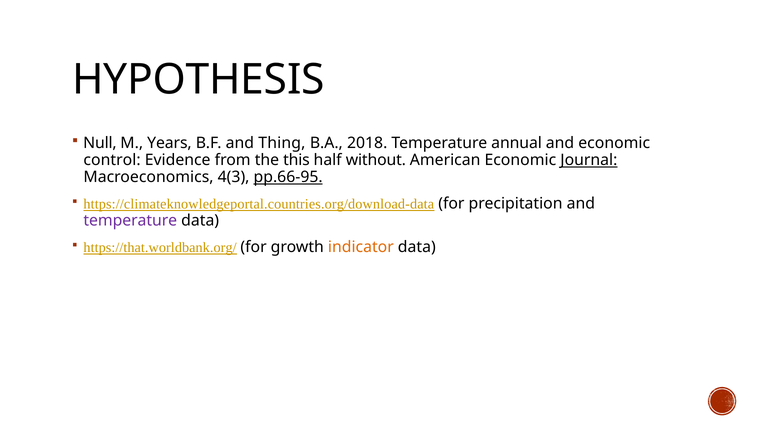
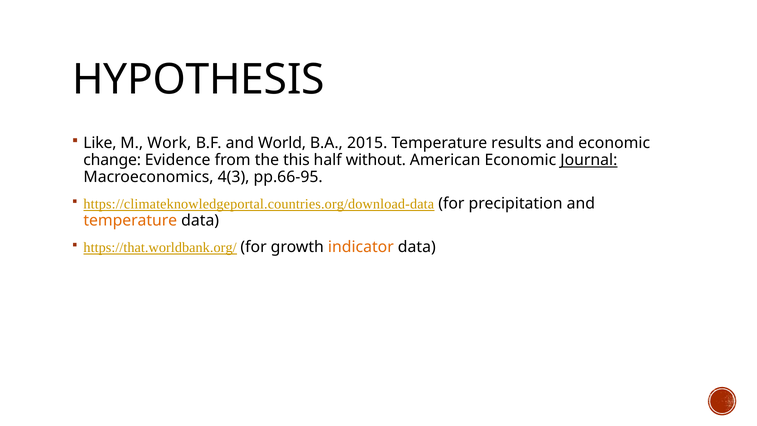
Null: Null -> Like (100, 143)
Years: Years -> Work (169, 143)
Thing: Thing -> World (282, 143)
2018: 2018 -> 2015 (367, 143)
annual: annual -> results (516, 143)
control: control -> change (112, 160)
pp.66-95 underline: present -> none (288, 177)
temperature colour: purple -> orange (130, 221)
